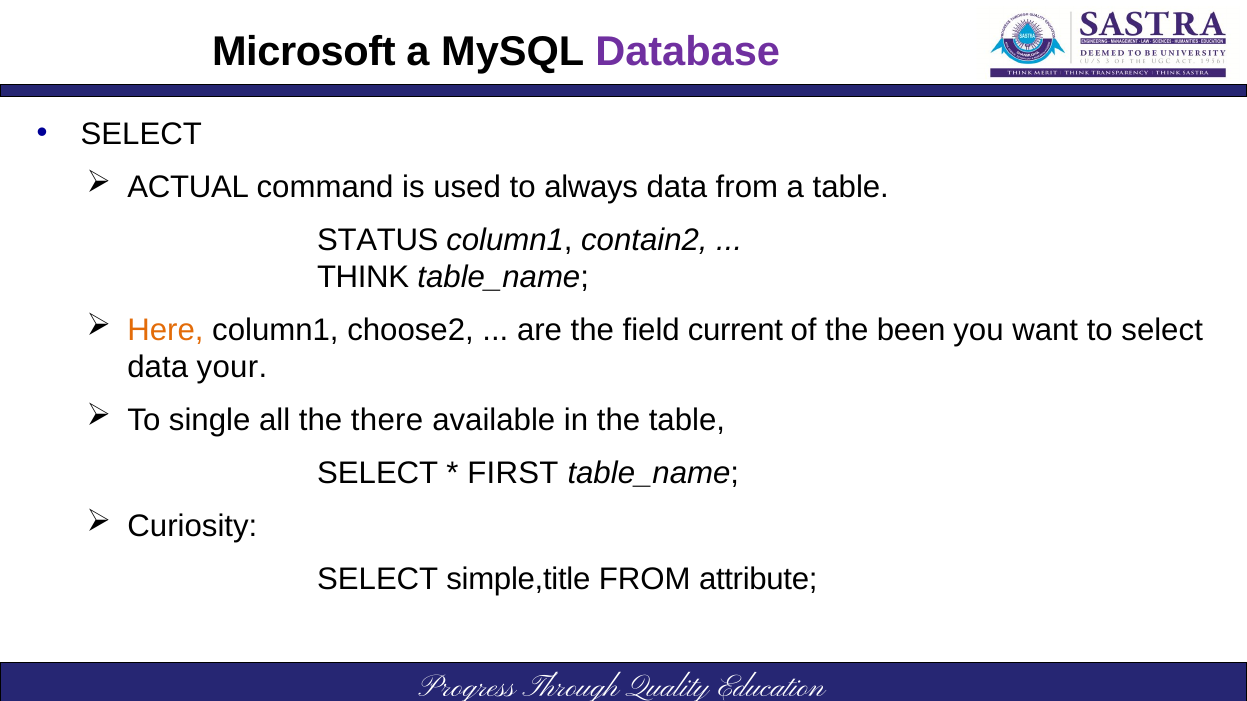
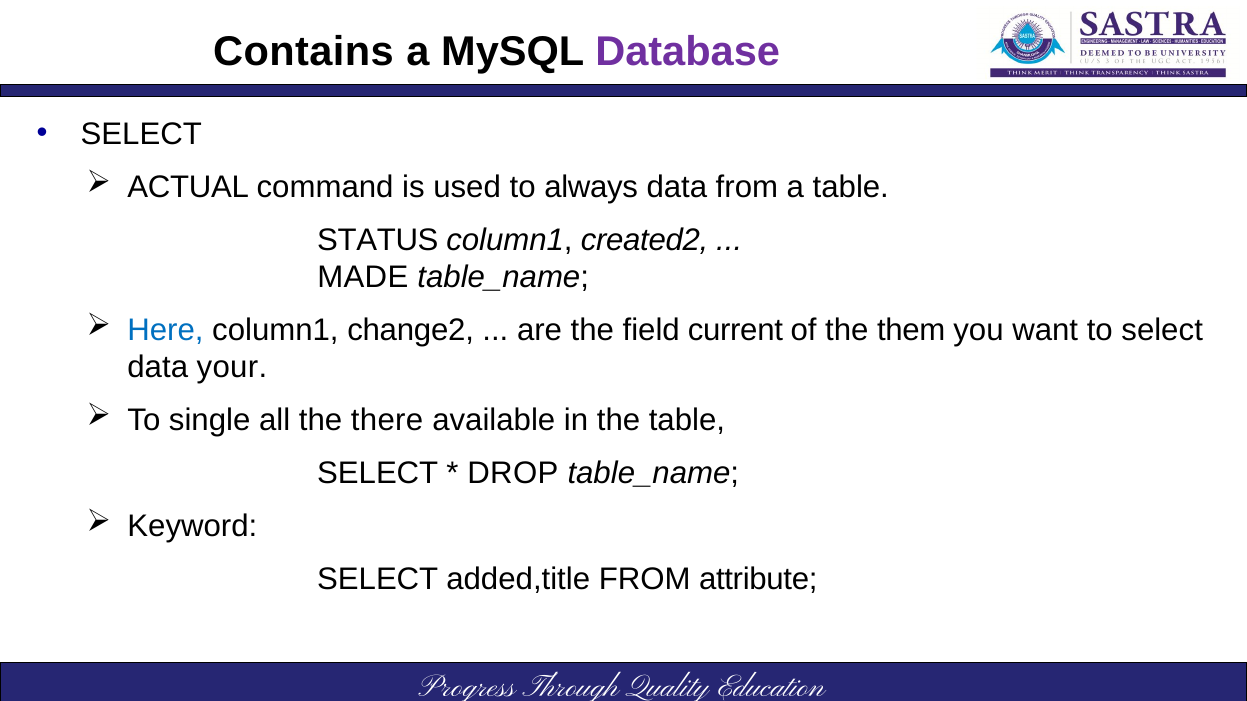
Microsoft: Microsoft -> Contains (303, 52)
contain2: contain2 -> created2 (645, 240)
THINK: THINK -> MADE (363, 277)
Here colour: orange -> blue (165, 330)
choose2: choose2 -> change2 (411, 330)
been: been -> them (911, 330)
FIRST: FIRST -> DROP (513, 474)
Curiosity: Curiosity -> Keyword (192, 527)
simple,title: simple,title -> added,title (518, 580)
